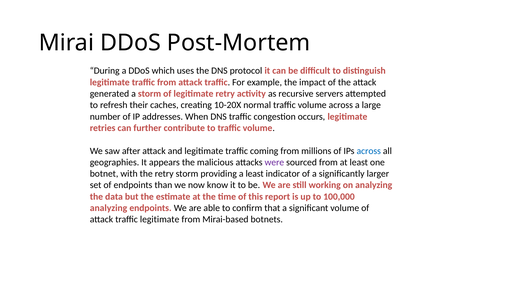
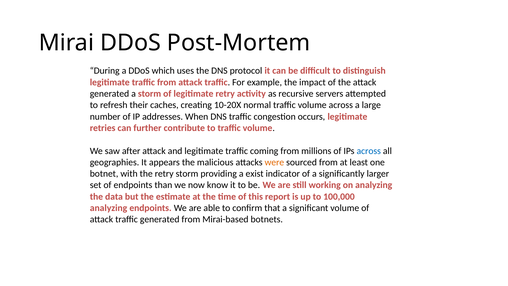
were colour: purple -> orange (274, 162)
a least: least -> exist (255, 174)
traffic legitimate: legitimate -> generated (160, 219)
